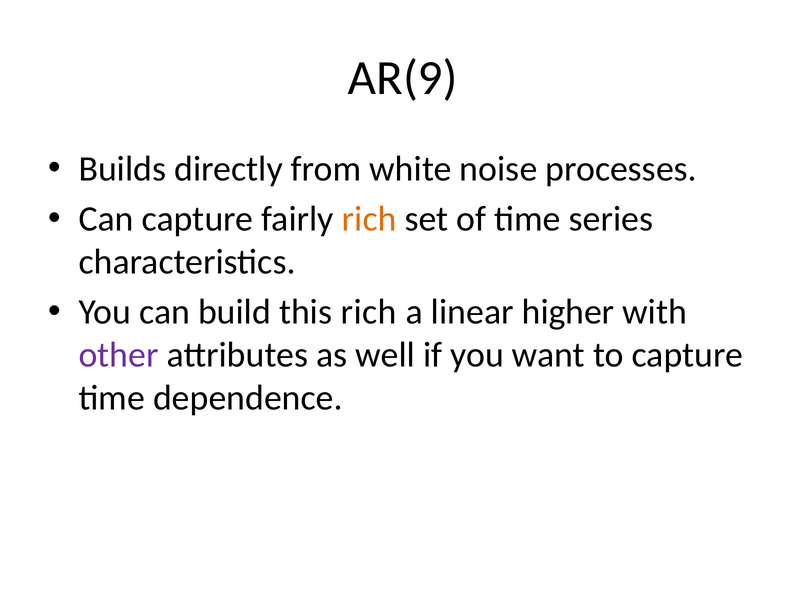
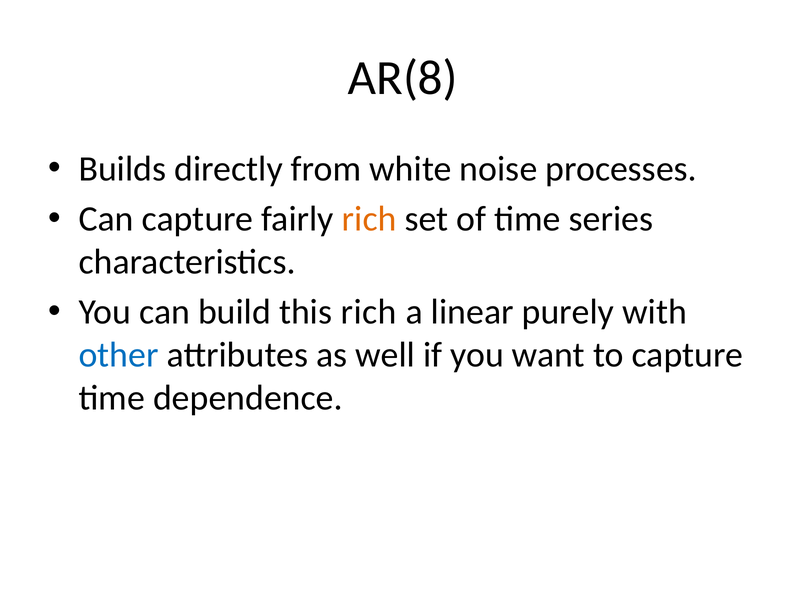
AR(9: AR(9 -> AR(8 (403, 78)
higher: higher -> purely (568, 312)
other colour: purple -> blue (119, 355)
